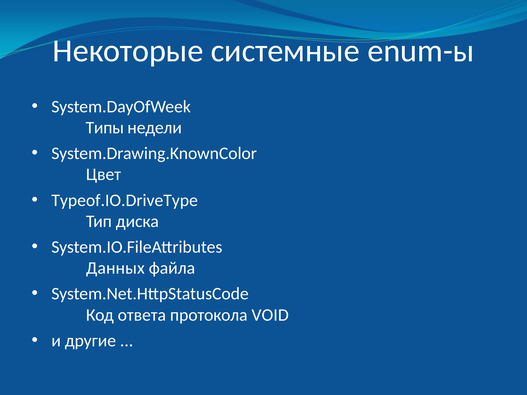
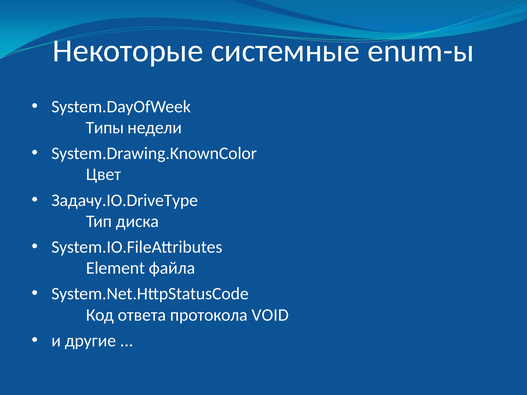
Typeof.IO.DriveType: Typeof.IO.DriveType -> Задачу.IO.DriveType (125, 200)
Данных: Данных -> Element (115, 268)
